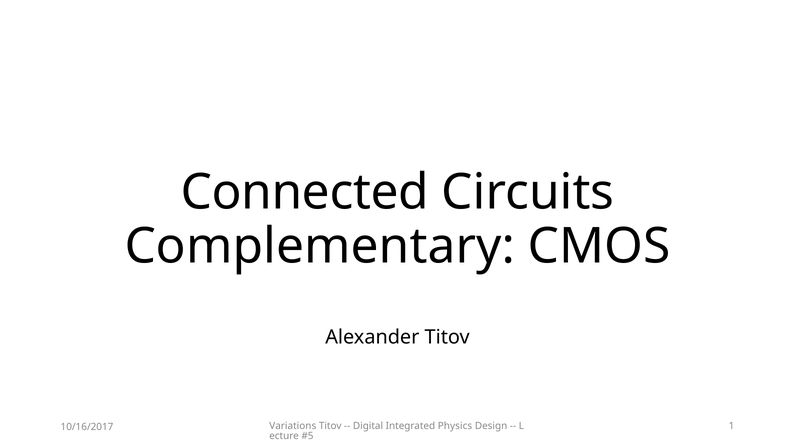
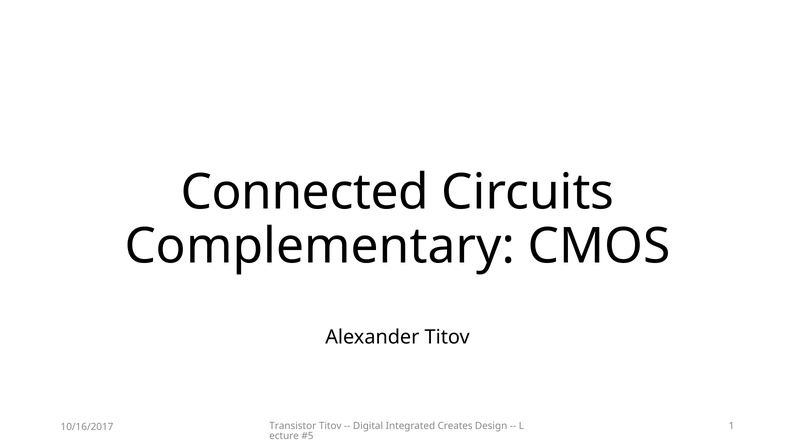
Variations: Variations -> Transistor (293, 426)
Physics: Physics -> Creates (455, 426)
